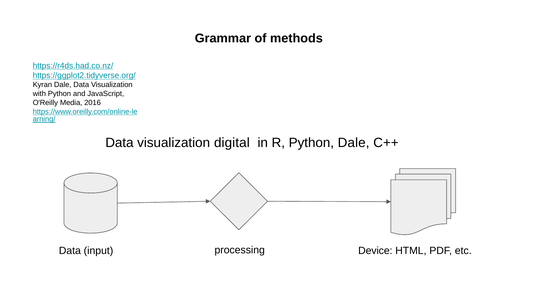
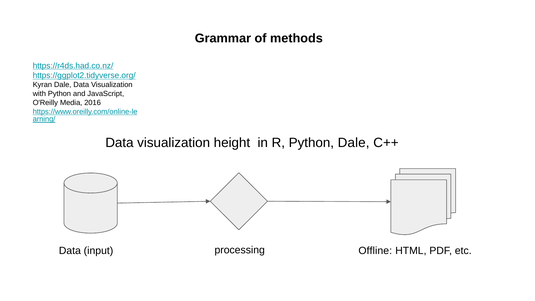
digital: digital -> height (232, 143)
Device: Device -> Offline (375, 251)
